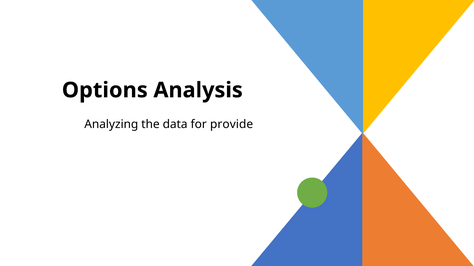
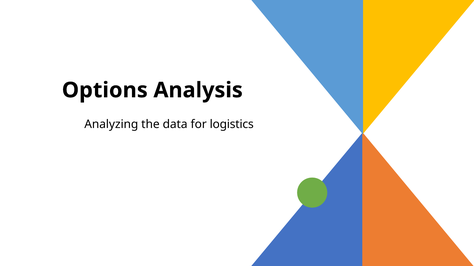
provide: provide -> logistics (232, 125)
